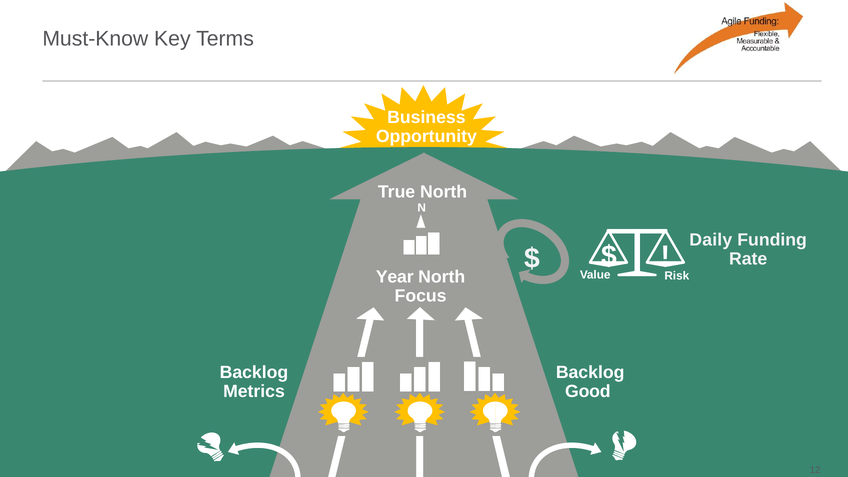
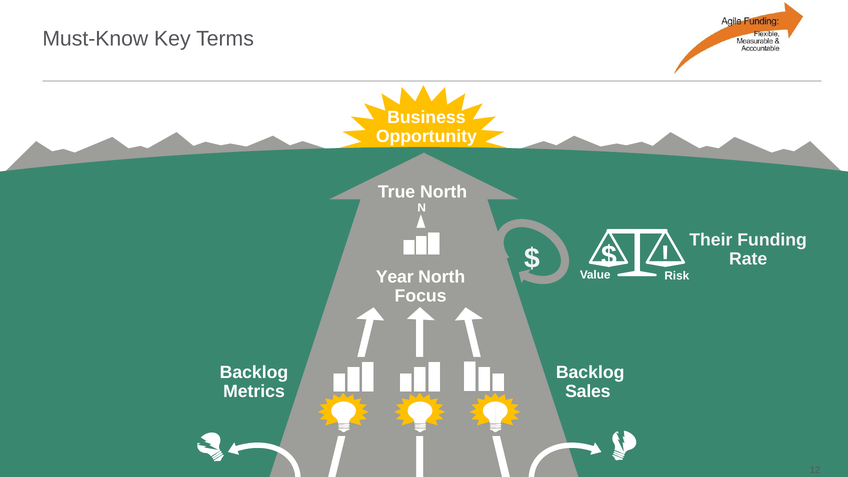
Daily: Daily -> Their (711, 240)
Good: Good -> Sales (588, 392)
